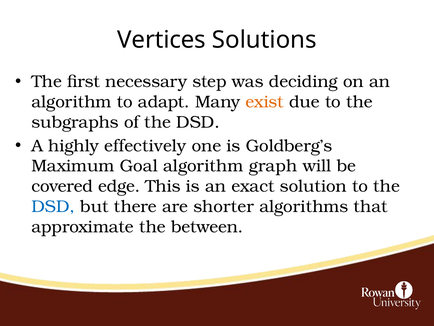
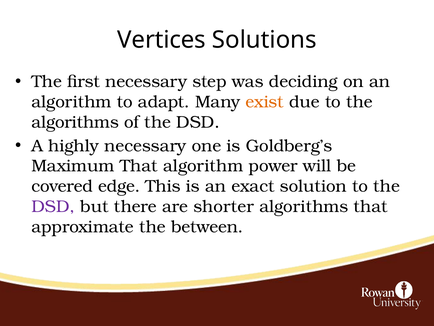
subgraphs: subgraphs -> algorithms (75, 122)
highly effectively: effectively -> necessary (145, 146)
Maximum Goal: Goal -> That (139, 166)
graph: graph -> power (273, 166)
DSD colour: blue -> purple (53, 206)
